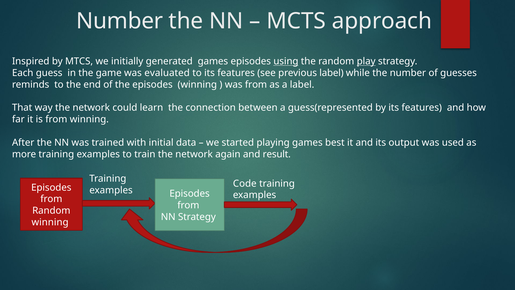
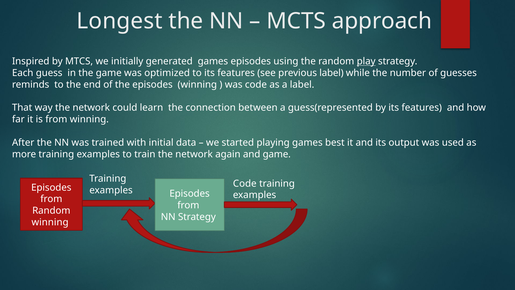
Number: Number -> Longest (120, 21)
using underline: present -> none (286, 61)
evaluated: evaluated -> optimized (167, 73)
was from: from -> code (256, 84)
and result: result -> game (277, 154)
